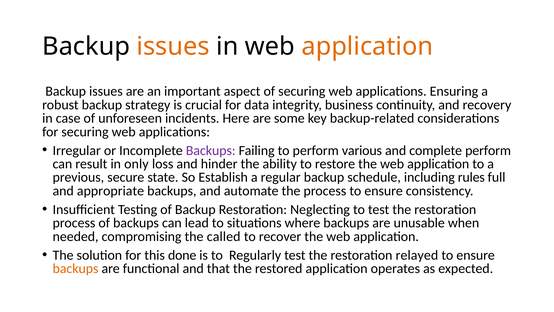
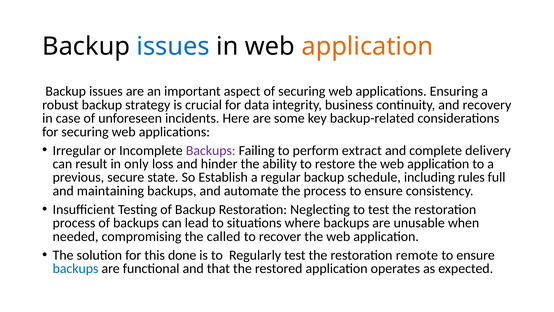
issues colour: orange -> blue (173, 47)
various: various -> extract (362, 150)
complete perform: perform -> delivery (488, 150)
appropriate: appropriate -> maintaining (110, 191)
relayed: relayed -> remote (417, 255)
backups colour: orange -> blue (76, 268)
